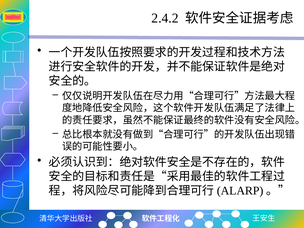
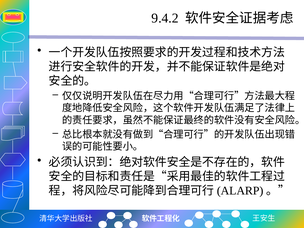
2.4.2: 2.4.2 -> 9.4.2 (165, 18)
